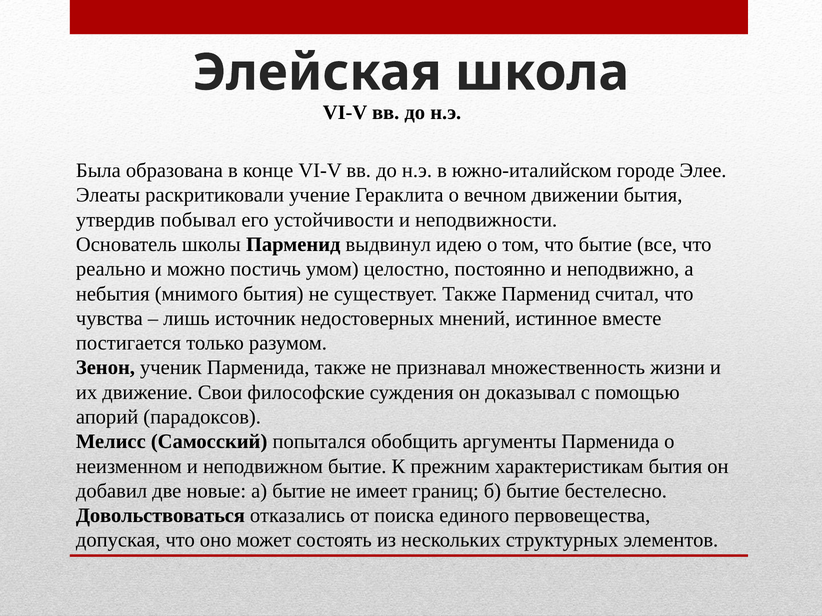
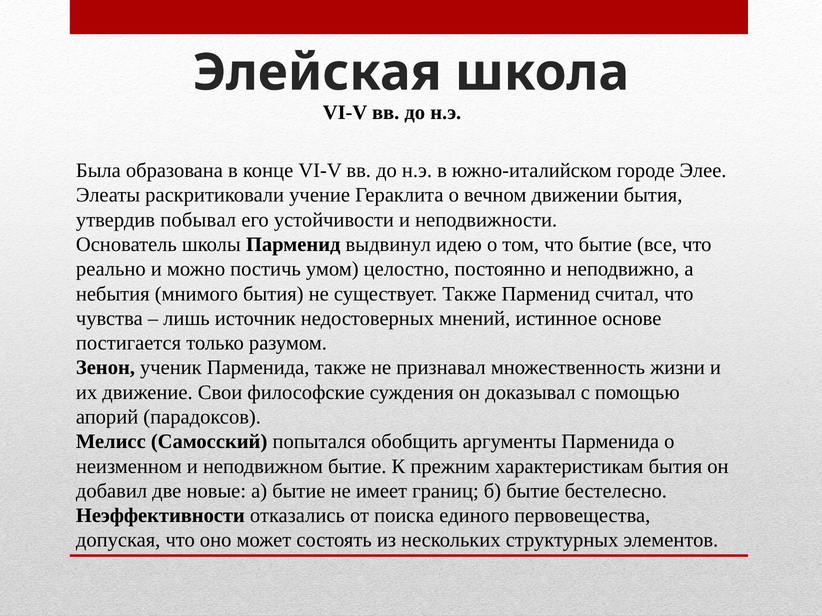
вместе: вместе -> основе (632, 319)
Довольствоваться: Довольствоваться -> Неэффективности (160, 516)
